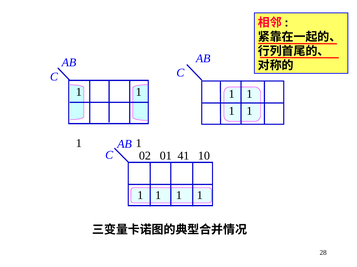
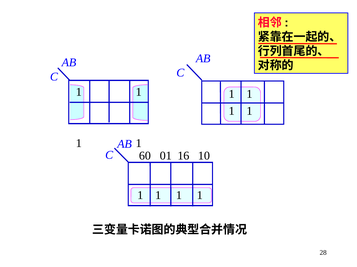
02: 02 -> 60 (145, 156)
41: 41 -> 16 (183, 156)
